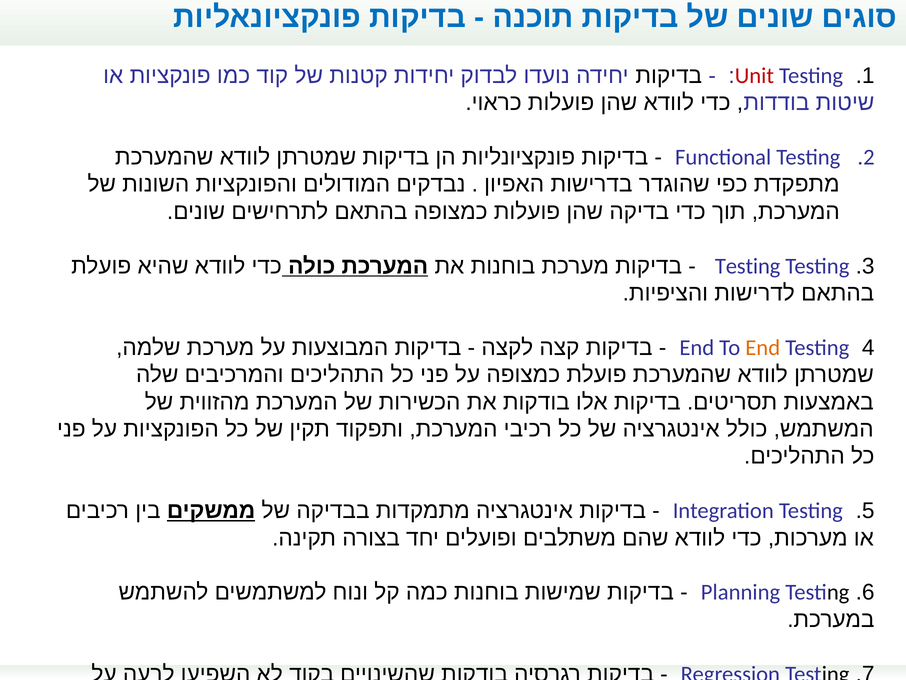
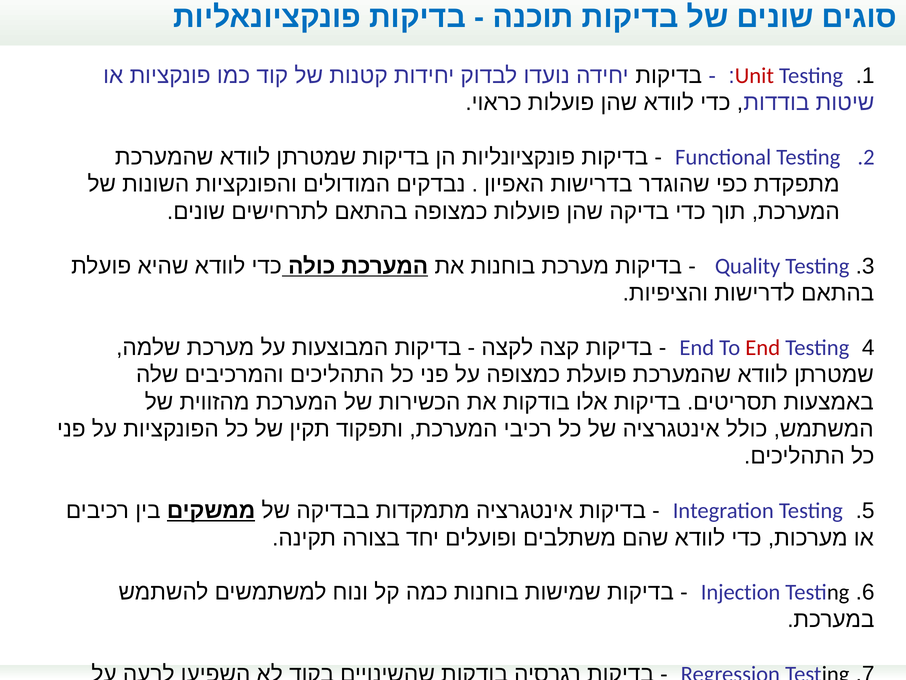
Testing: Testing -> Quality (748, 266)
End colour: orange -> red (763, 347)
Planning: Planning -> Injection (741, 592)
